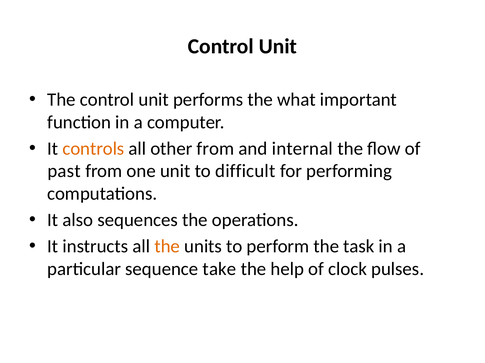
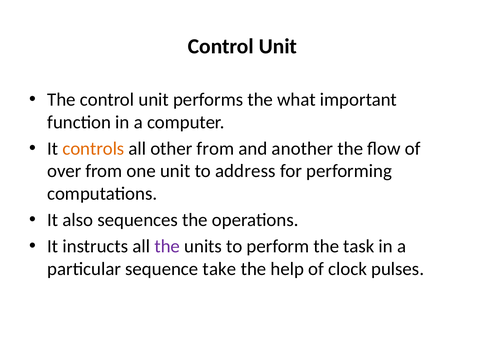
internal: internal -> another (302, 149)
past: past -> over (64, 171)
difficult: difficult -> address (245, 171)
the colour: orange -> purple (167, 247)
